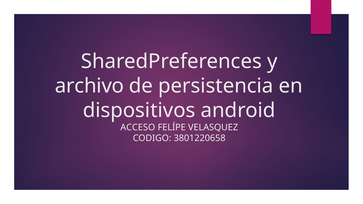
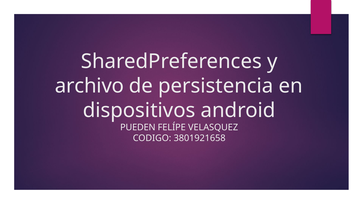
ACCESO: ACCESO -> PUEDEN (138, 127)
3801220658: 3801220658 -> 3801921658 (200, 138)
